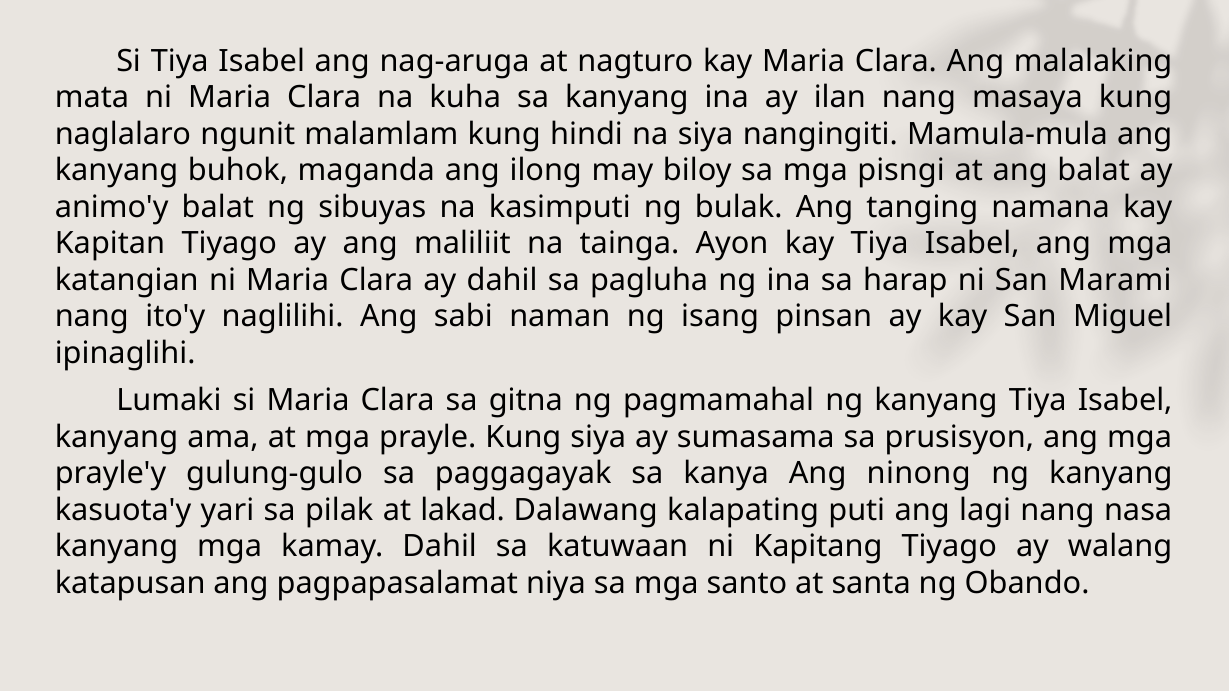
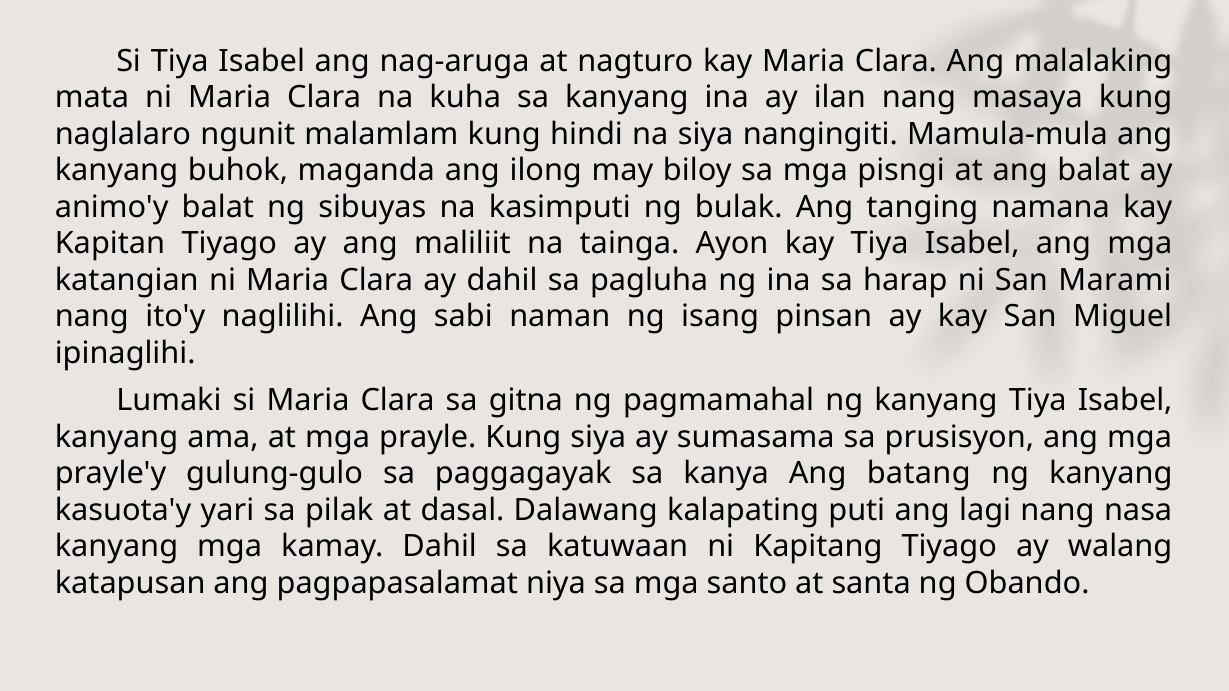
ninong: ninong -> batang (919, 474)
lakad: lakad -> dasal (462, 510)
